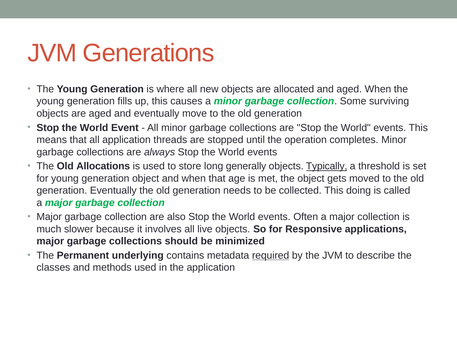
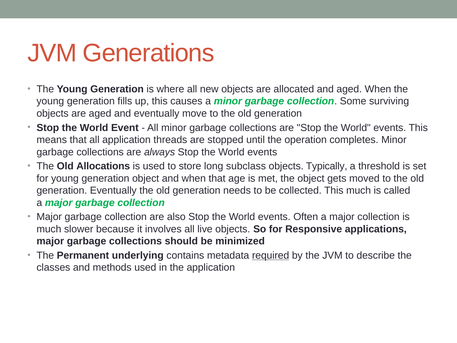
generally: generally -> subclass (246, 166)
Typically underline: present -> none (327, 166)
This doing: doing -> much (359, 190)
